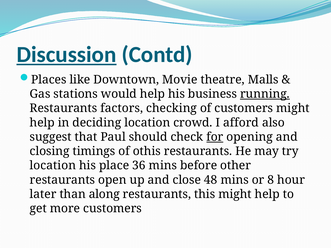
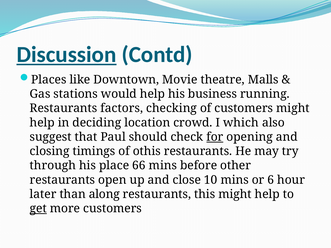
running underline: present -> none (265, 94)
afford: afford -> which (241, 123)
location: location -> through (53, 166)
36: 36 -> 66 (139, 166)
48: 48 -> 10 (211, 180)
8: 8 -> 6 (271, 180)
get underline: none -> present (38, 209)
